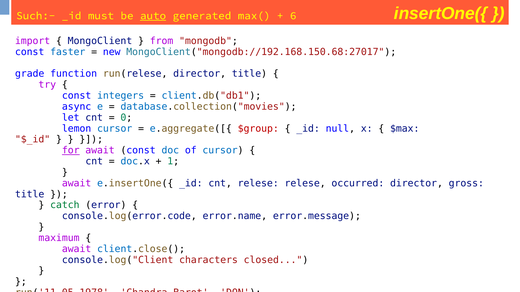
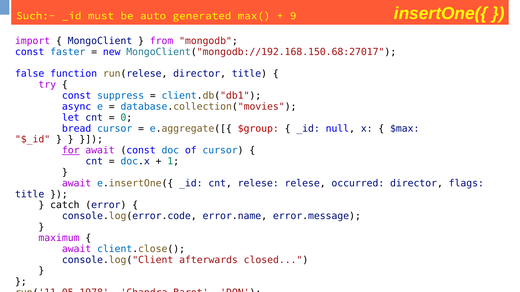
auto underline: present -> none (153, 16)
6: 6 -> 9 (293, 16)
grade: grade -> false (30, 74)
integers: integers -> suppress (121, 96)
lemon: lemon -> bread (77, 129)
gross: gross -> flags (466, 184)
catch colour: green -> black (65, 205)
characters: characters -> afterwards (209, 260)
